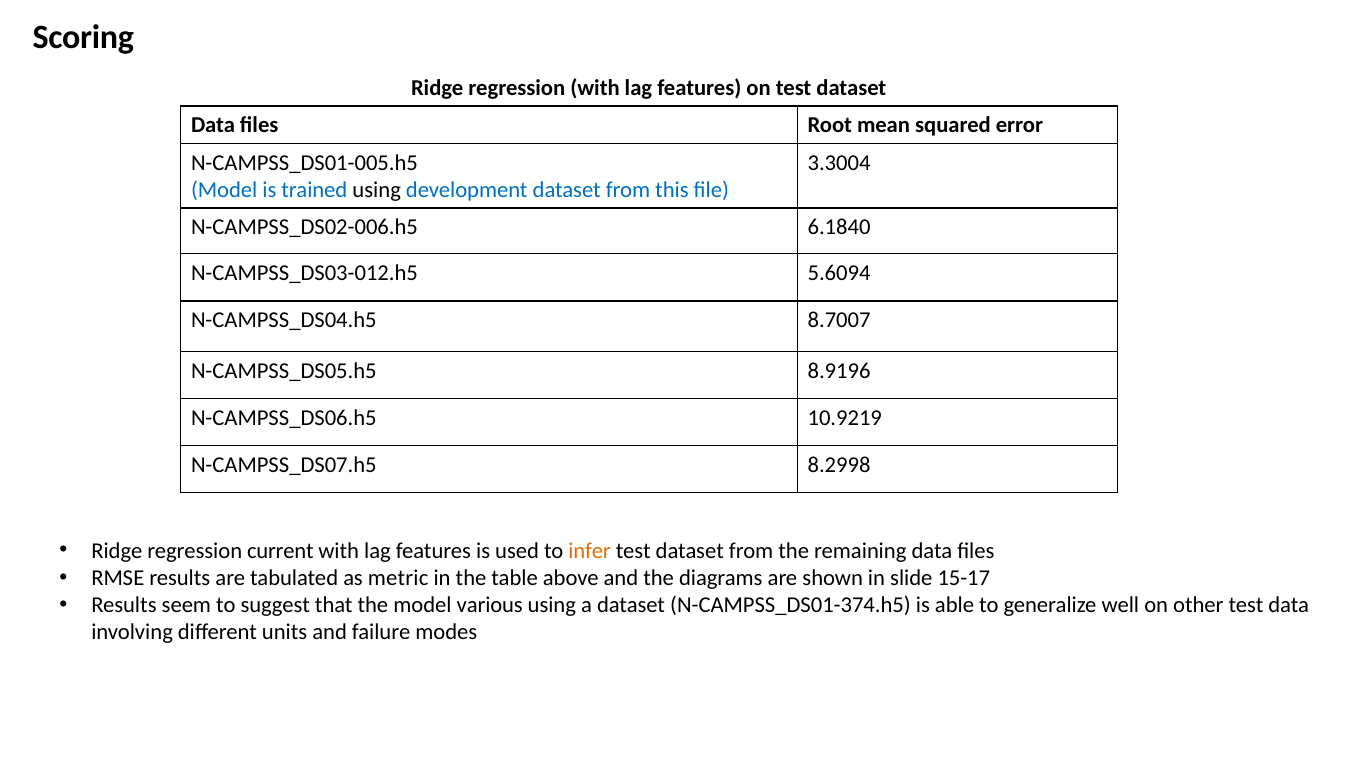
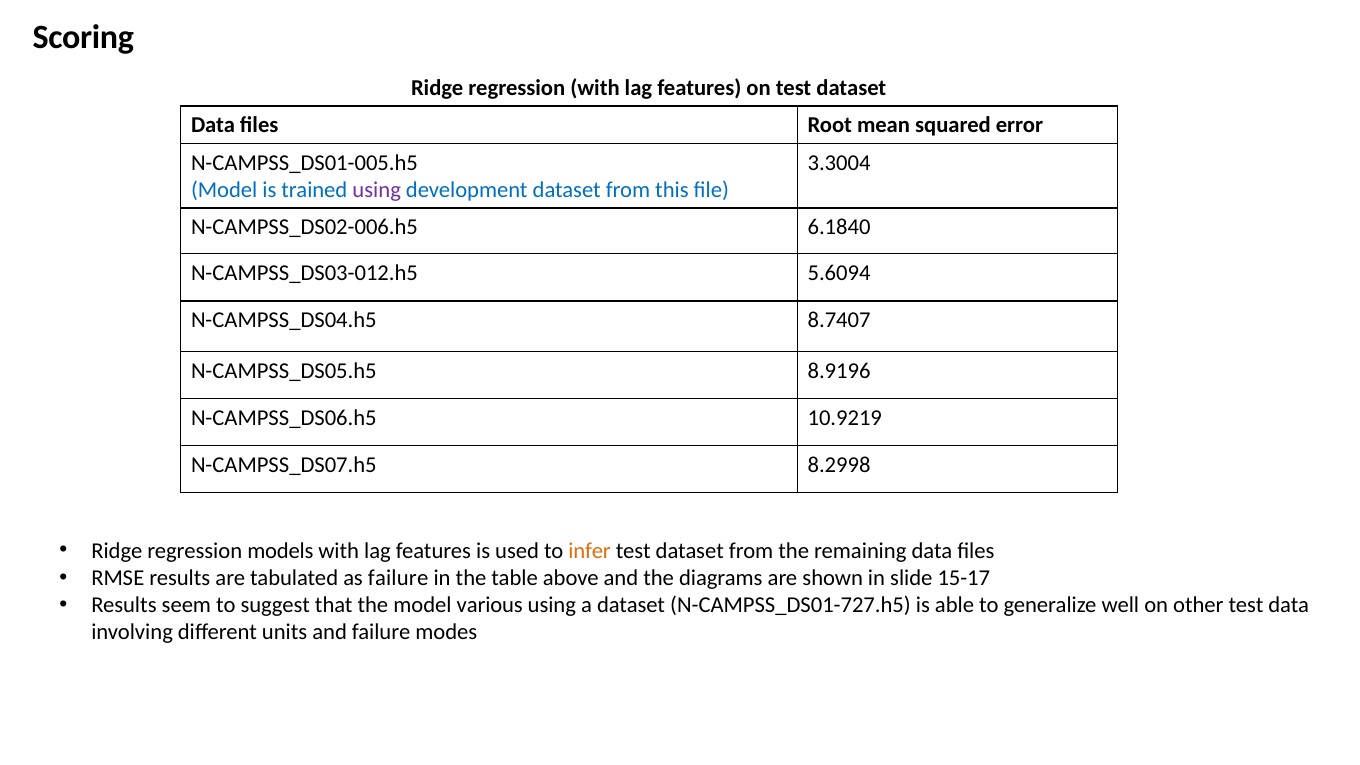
using colour: black -> purple (377, 190)
8.7007: 8.7007 -> 8.7407 (839, 320)
current: current -> models (280, 551)
as metric: metric -> failure (398, 578)
N-CAMPSS_DS01-374.h5: N-CAMPSS_DS01-374.h5 -> N-CAMPSS_DS01-727.h5 (790, 605)
